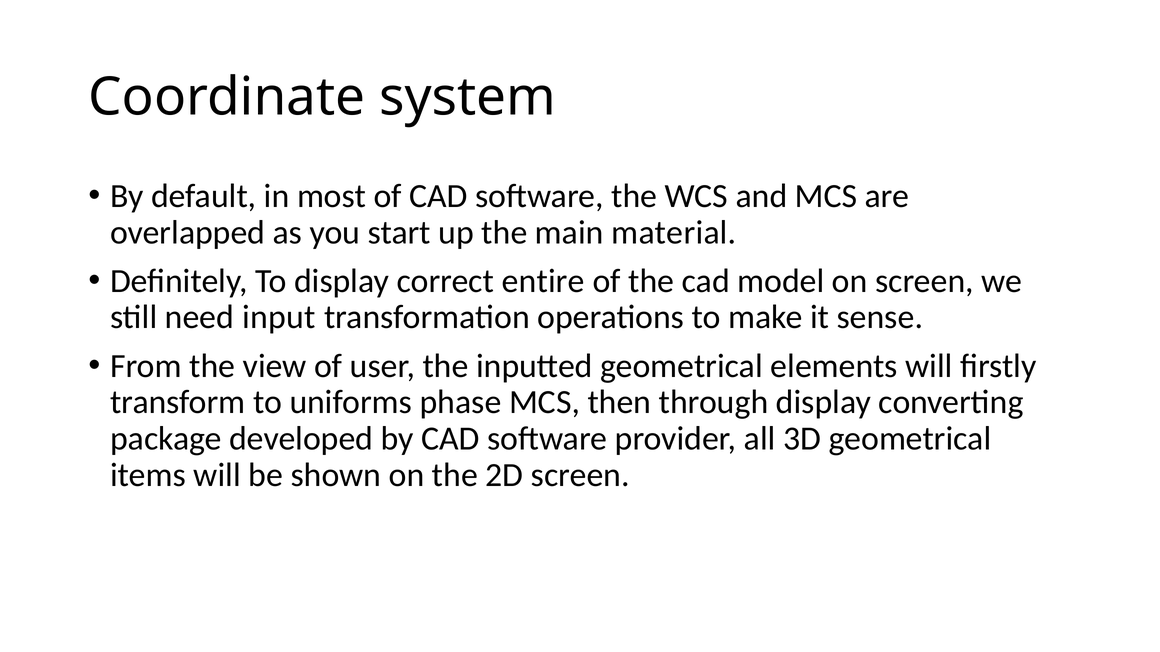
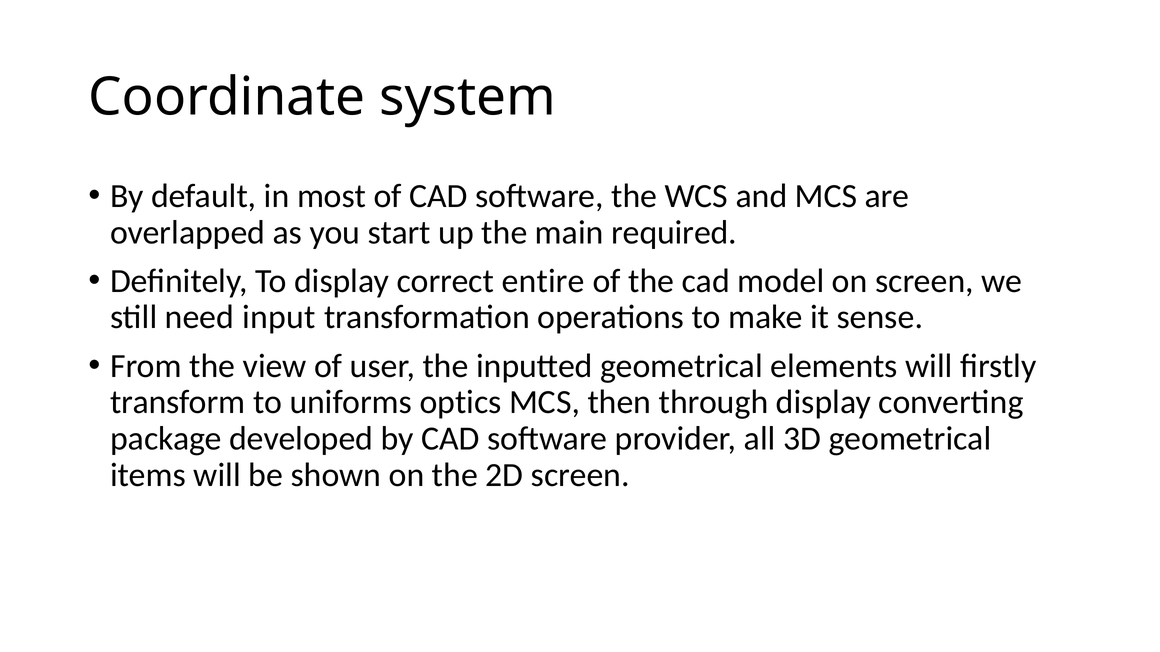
material: material -> required (674, 233)
phase: phase -> optics (461, 403)
